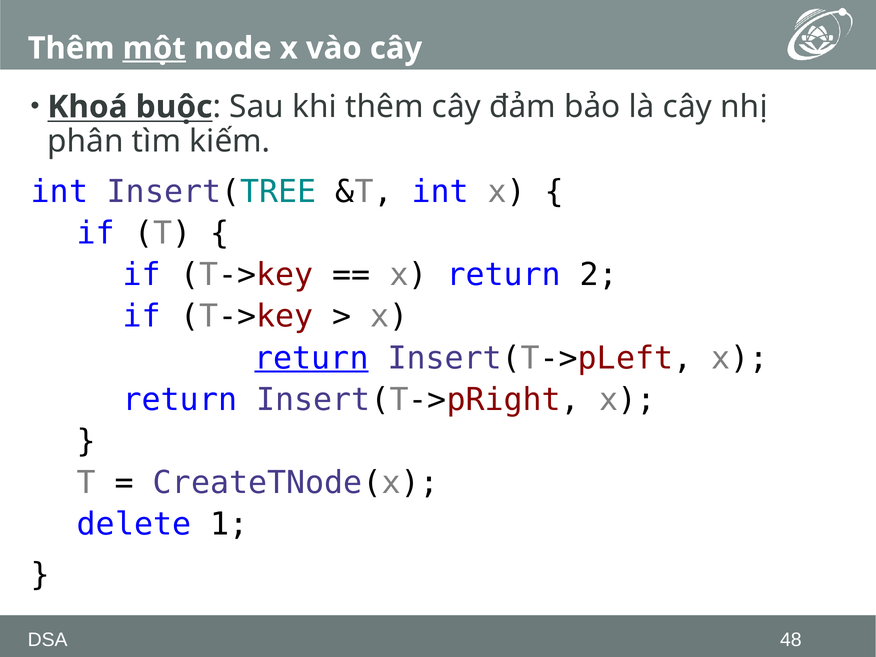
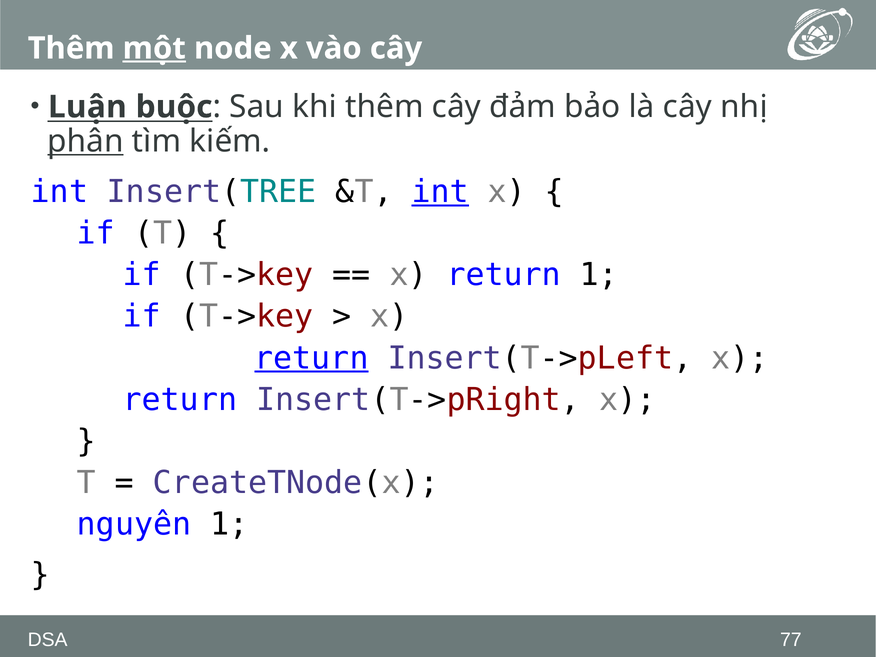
Khoá: Khoá -> Luận (87, 107)
phân underline: none -> present (86, 141)
int underline: none -> present (440, 192)
return 2: 2 -> 1 (599, 275)
delete: delete -> nguyên (134, 524)
48: 48 -> 77 (791, 640)
